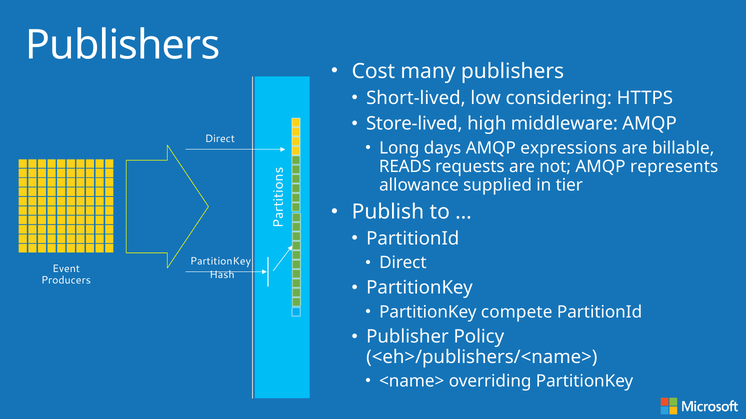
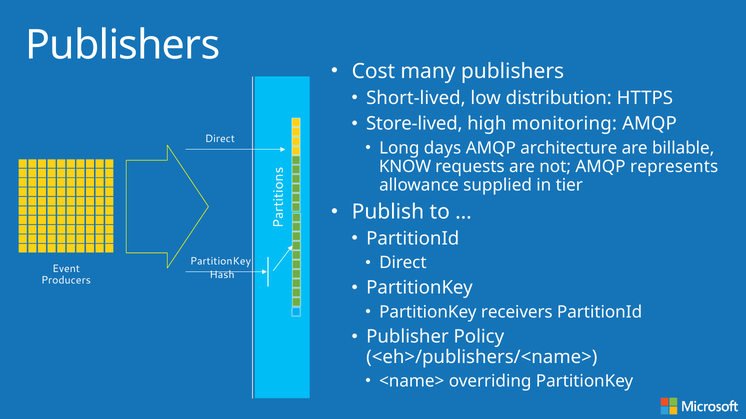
considering: considering -> distribution (559, 98)
middleware: middleware -> monitoring (564, 124)
expressions: expressions -> architecture (569, 148)
READS: READS -> KNOW (405, 167)
compete: compete -> receivers (517, 312)
